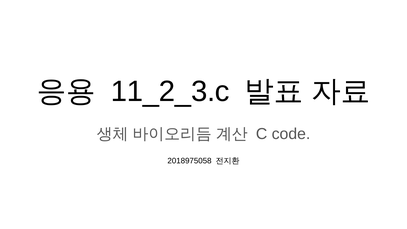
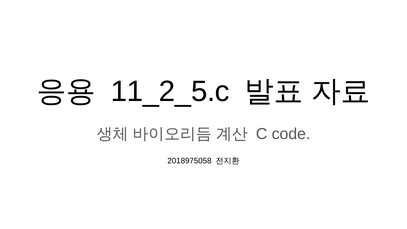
11_2_3.c: 11_2_3.c -> 11_2_5.c (170, 91)
